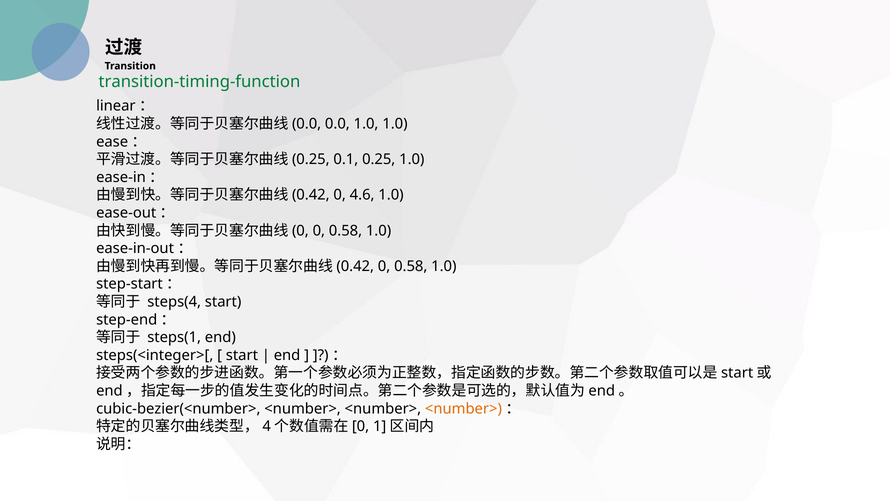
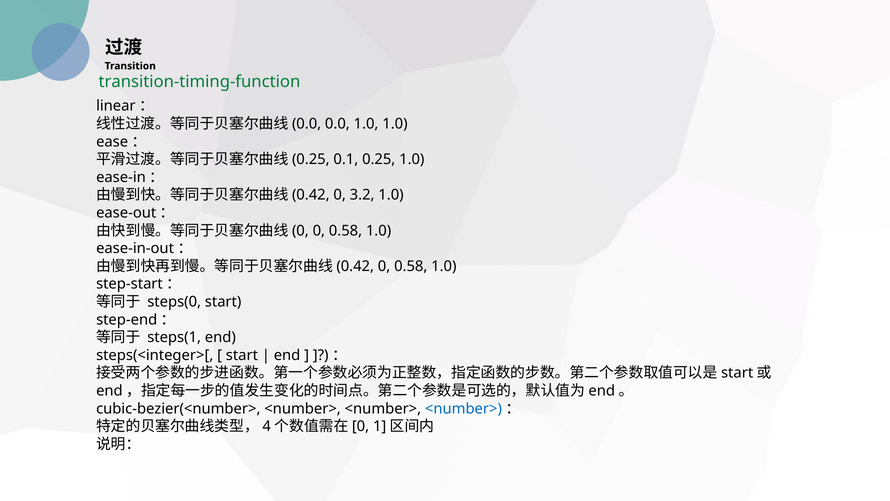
4.6: 4.6 -> 3.2 (362, 195)
steps(4: steps(4 -> steps(0 (174, 302)
<number> colour: orange -> blue (463, 408)
